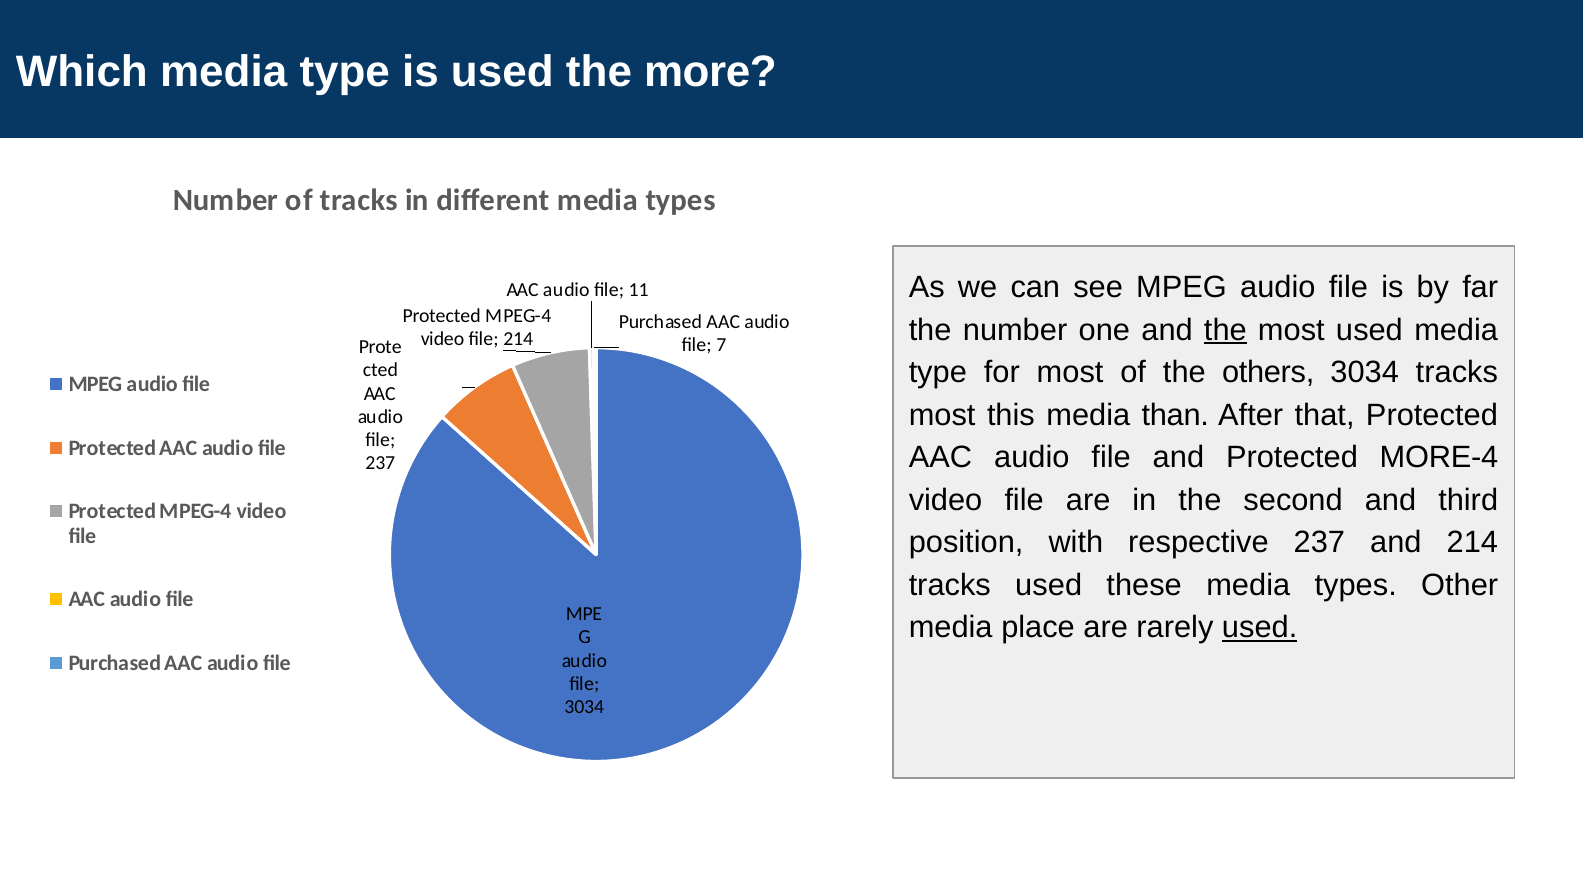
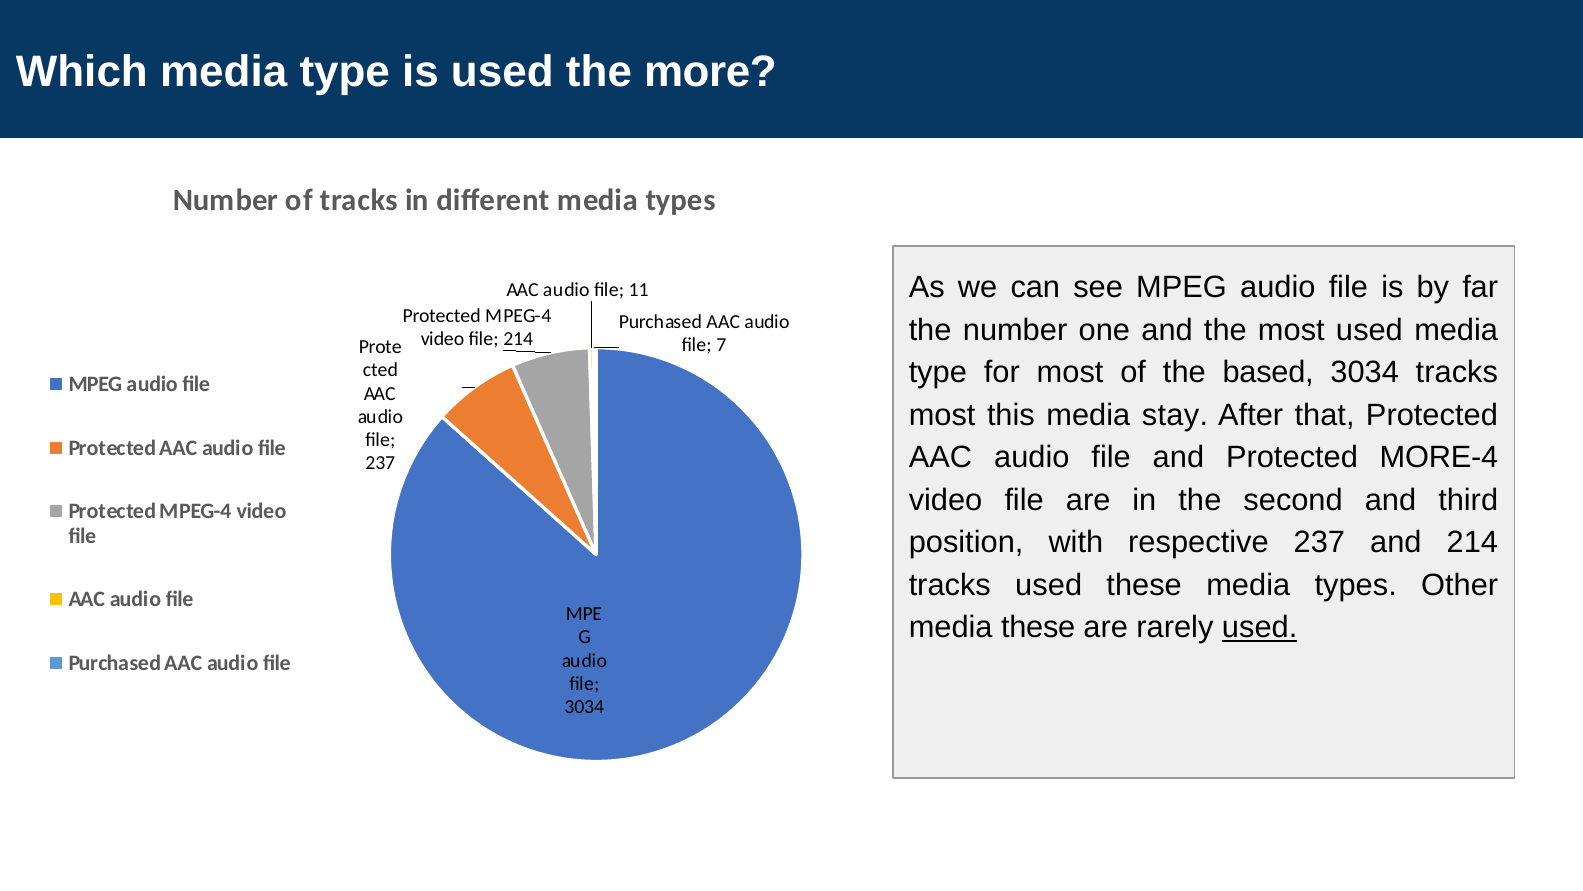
the underline: present -> none (1225, 330)
others: others -> based (1268, 372)
than: than -> stay (1175, 415)
media place: place -> these (1038, 627)
